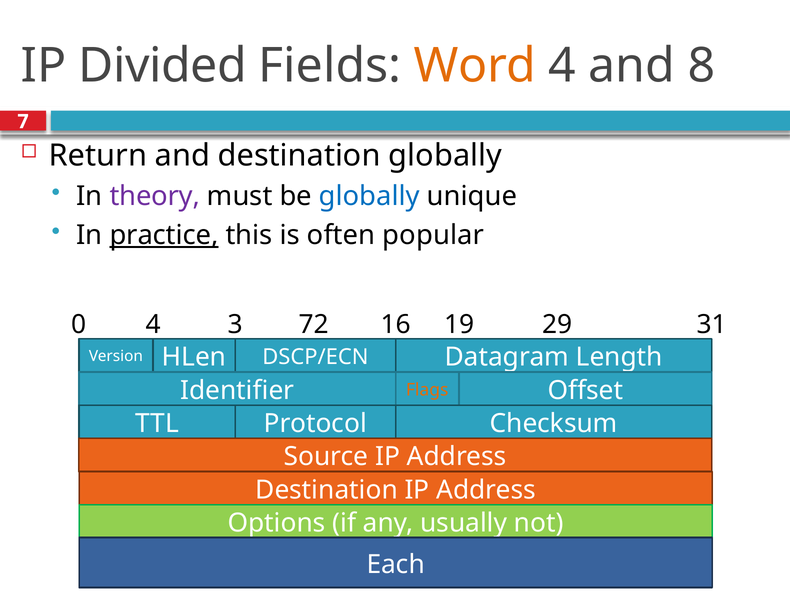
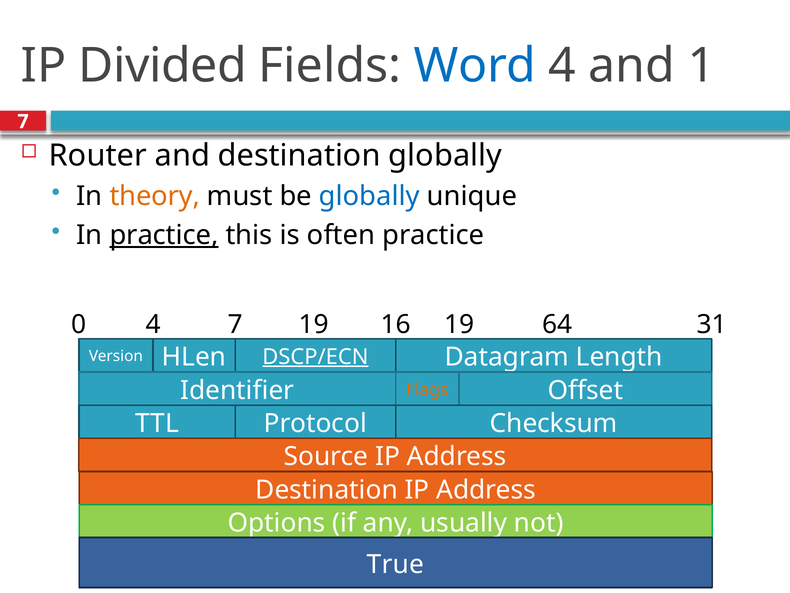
Word colour: orange -> blue (475, 66)
8: 8 -> 1 (701, 66)
Return: Return -> Router (98, 155)
theory colour: purple -> orange (155, 196)
often popular: popular -> practice (433, 235)
0 3: 3 -> 7 (235, 324)
4 72: 72 -> 19 (314, 324)
29: 29 -> 64 (557, 324)
DSCP/ECN underline: none -> present (315, 357)
Each: Each -> True (396, 564)
